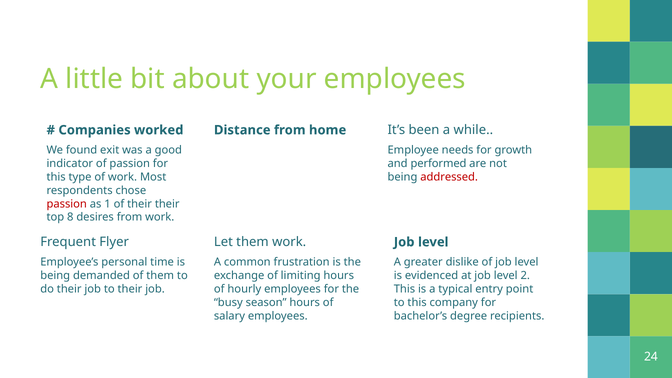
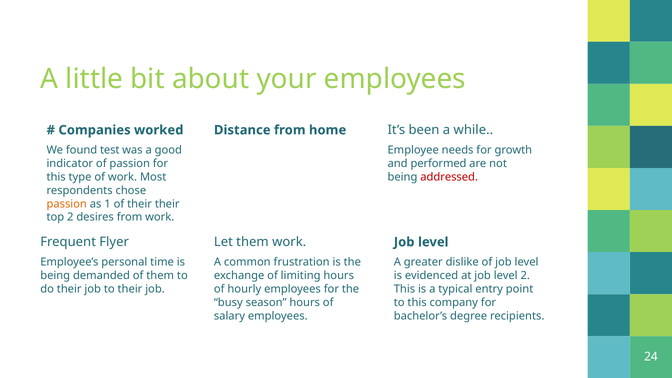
exit: exit -> test (110, 150)
passion colour: red -> orange (67, 204)
top 8: 8 -> 2 (70, 217)
